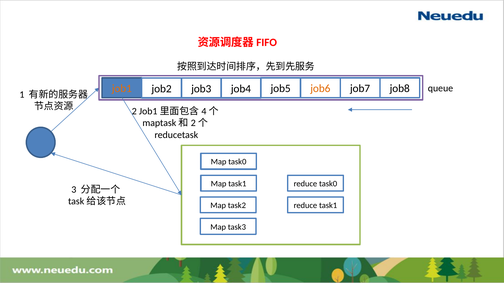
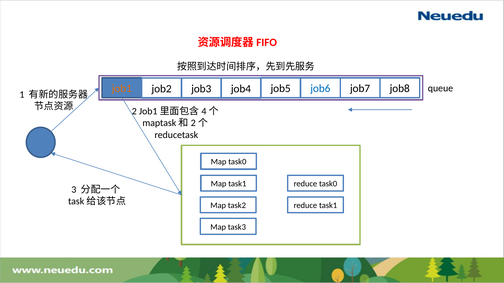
job6 colour: orange -> blue (320, 89)
